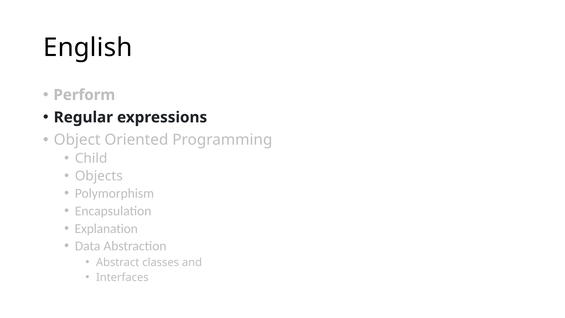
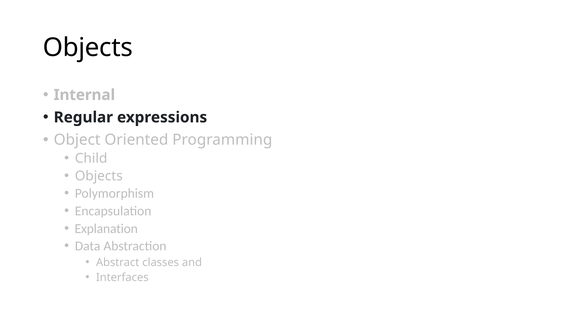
English: English -> Objects (88, 47)
Perform: Perform -> Internal (84, 95)
